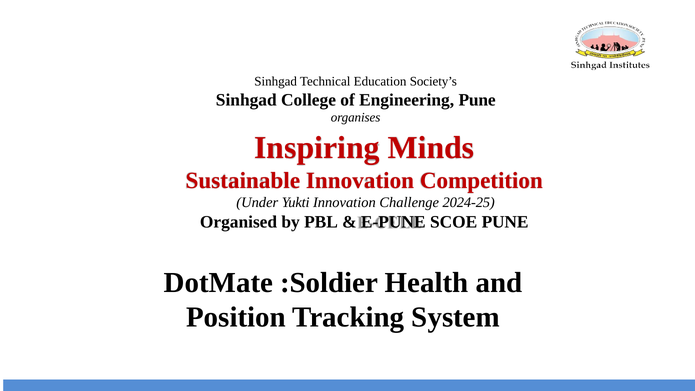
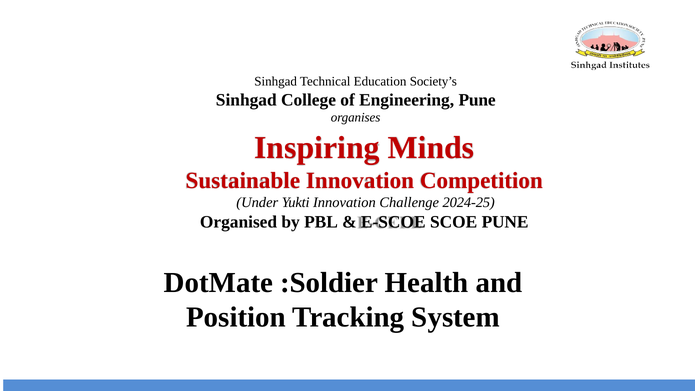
E-PUNE: E-PUNE -> E-SCOE (393, 222)
